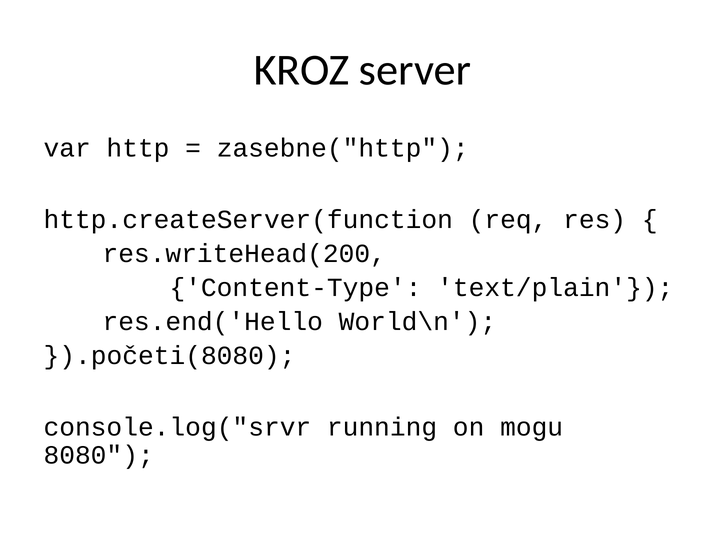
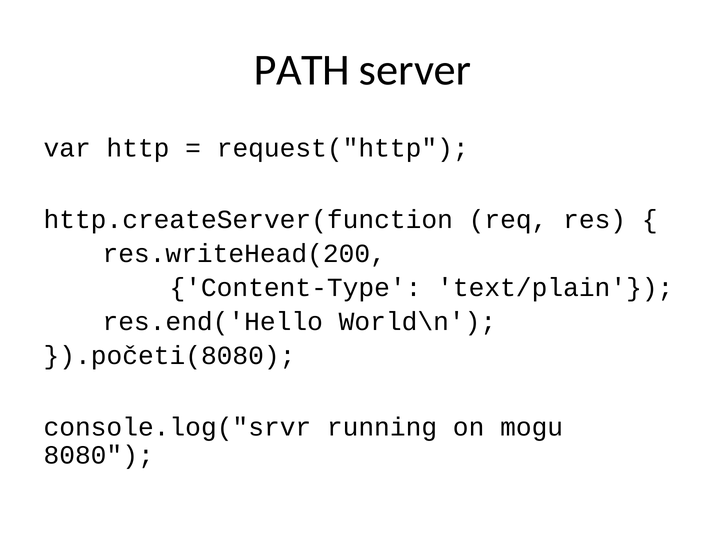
KROZ: KROZ -> PATH (302, 70)
zasebne("http: zasebne("http -> request("http (343, 148)
